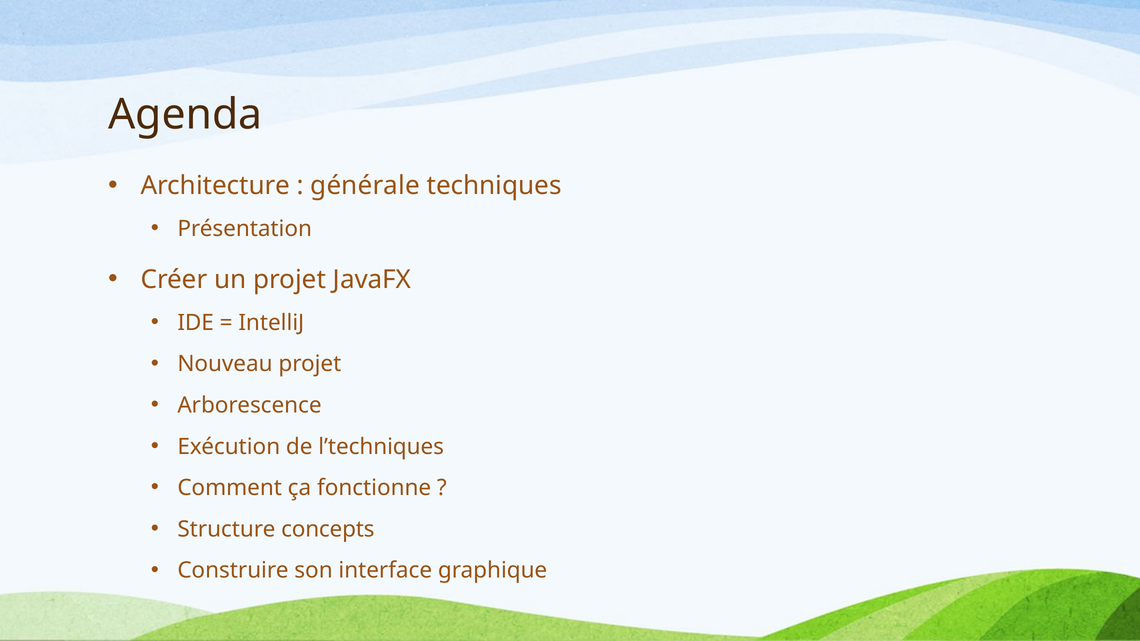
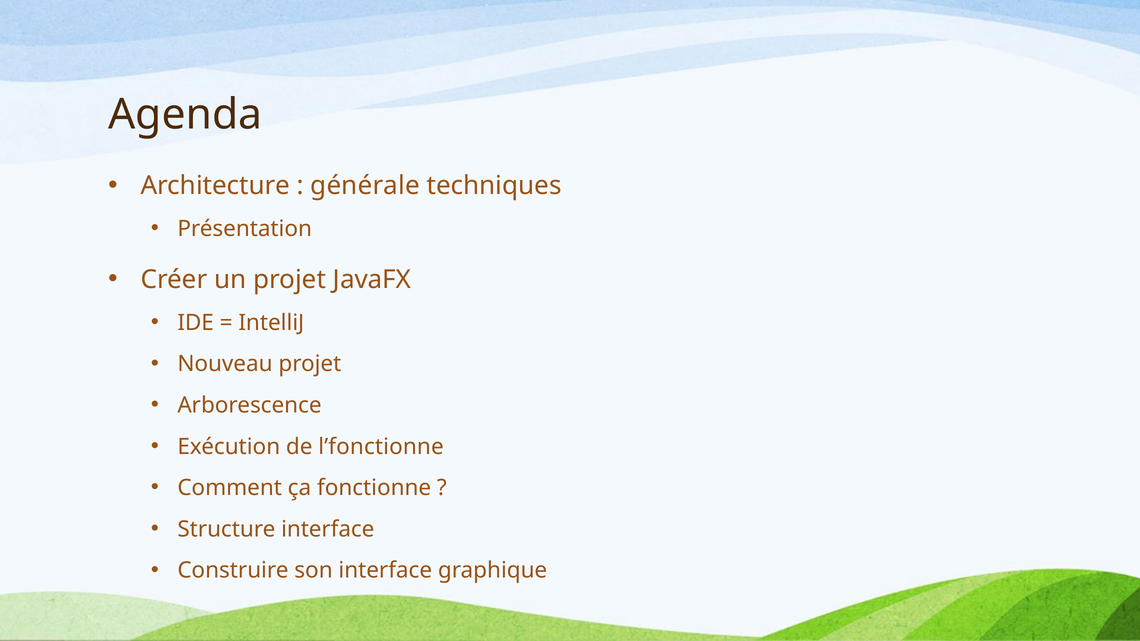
l’techniques: l’techniques -> l’fonctionne (381, 447)
Structure concepts: concepts -> interface (328, 529)
